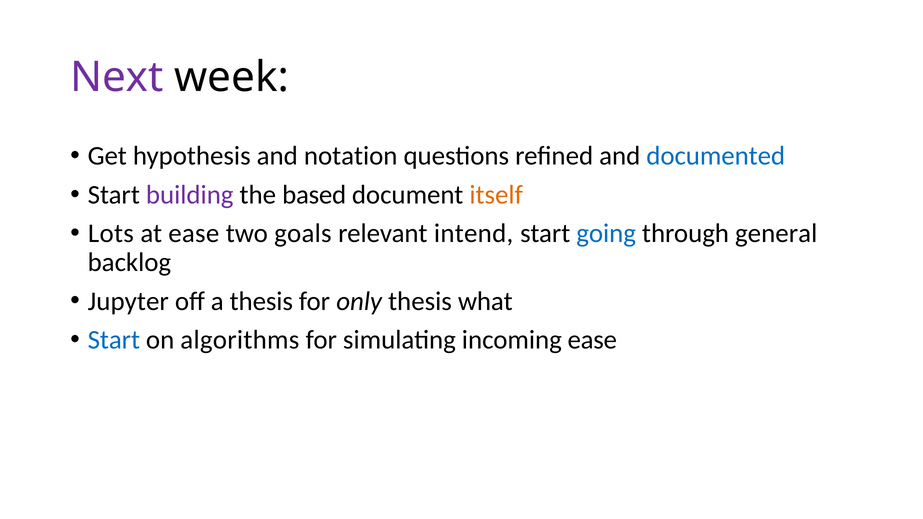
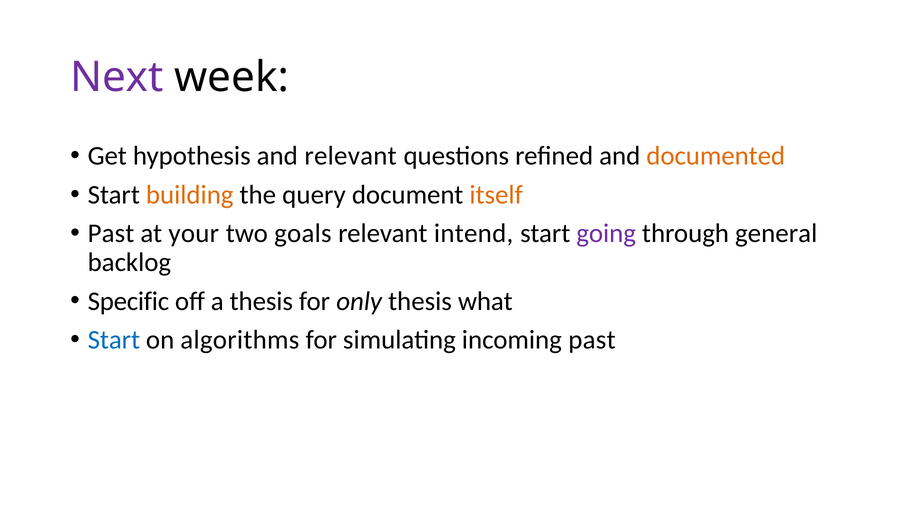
and notation: notation -> relevant (351, 156)
documented colour: blue -> orange (716, 156)
building colour: purple -> orange (190, 195)
based: based -> query (314, 195)
Lots: Lots -> Past (111, 233)
at ease: ease -> your (194, 233)
going colour: blue -> purple (606, 233)
Jupyter: Jupyter -> Specific (128, 301)
incoming ease: ease -> past (592, 340)
